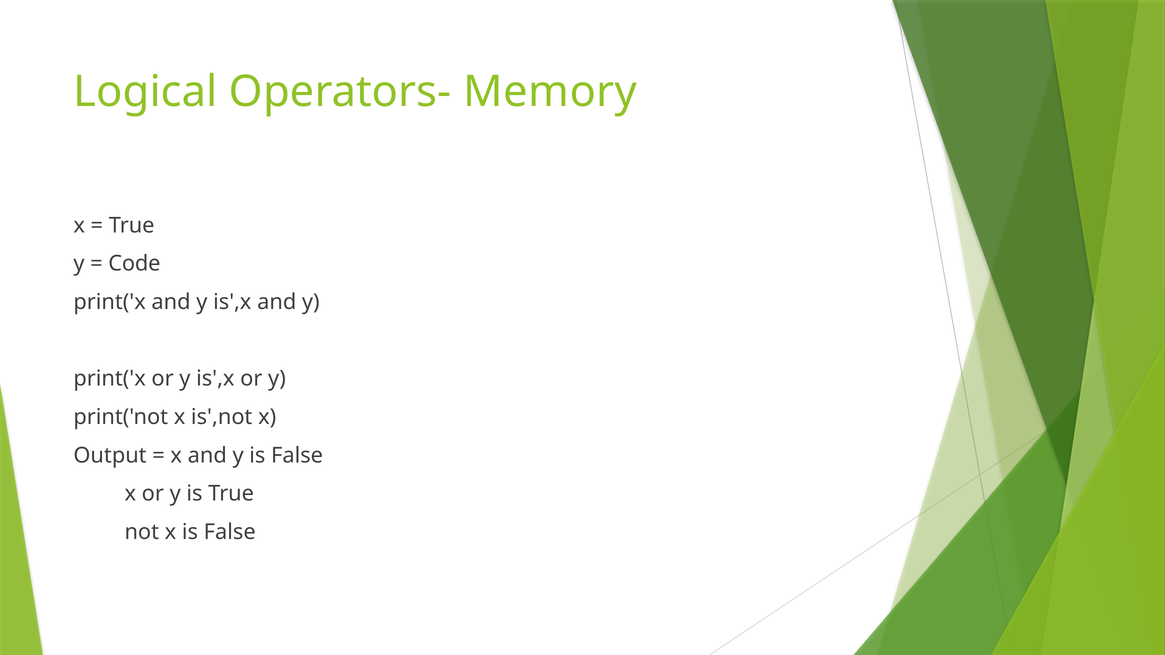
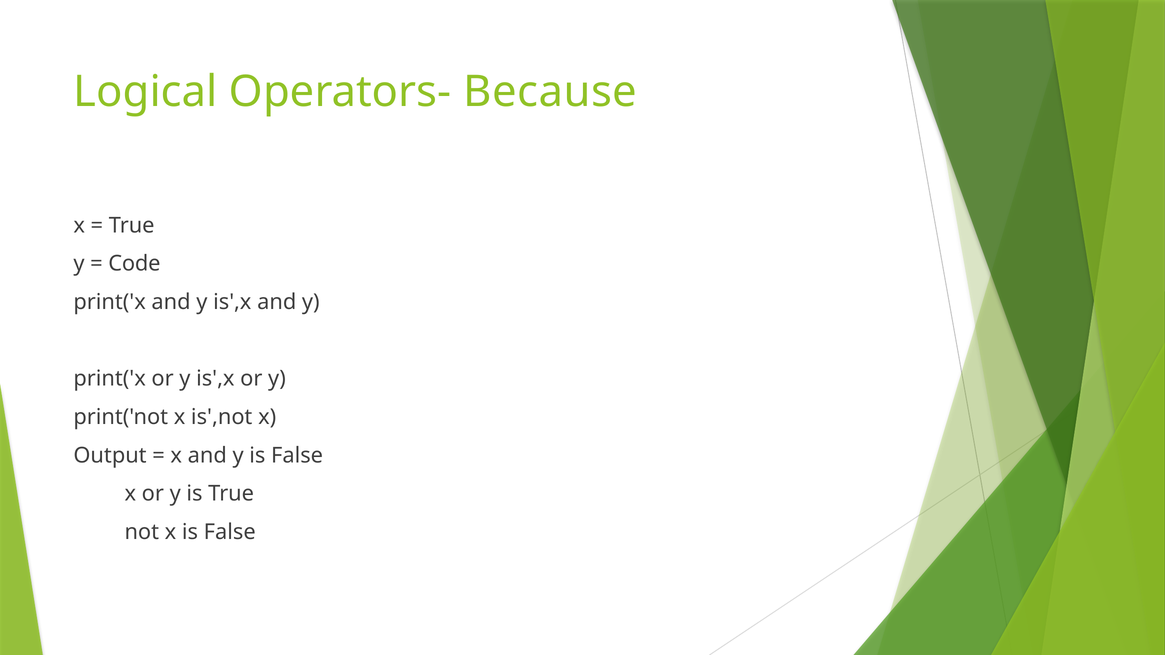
Memory: Memory -> Because (550, 92)
